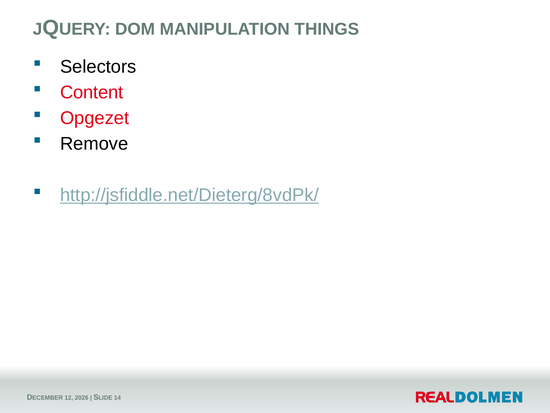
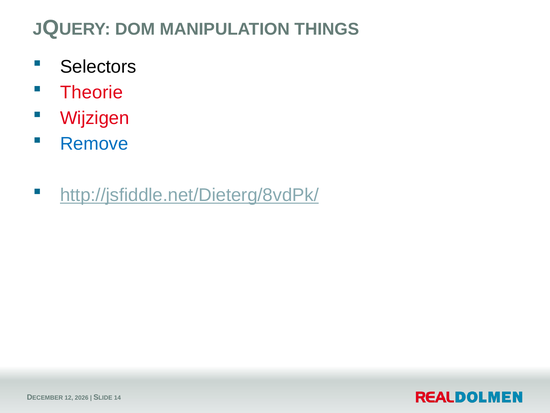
Content: Content -> Theorie (92, 92)
Opgezet: Opgezet -> Wijzigen (95, 118)
Remove colour: black -> blue (94, 144)
